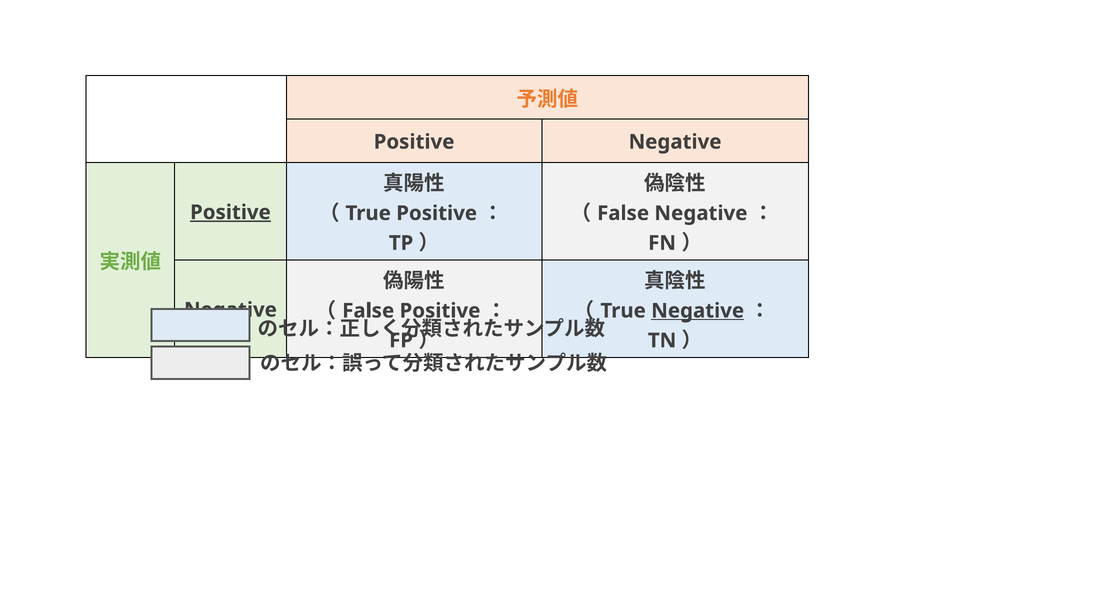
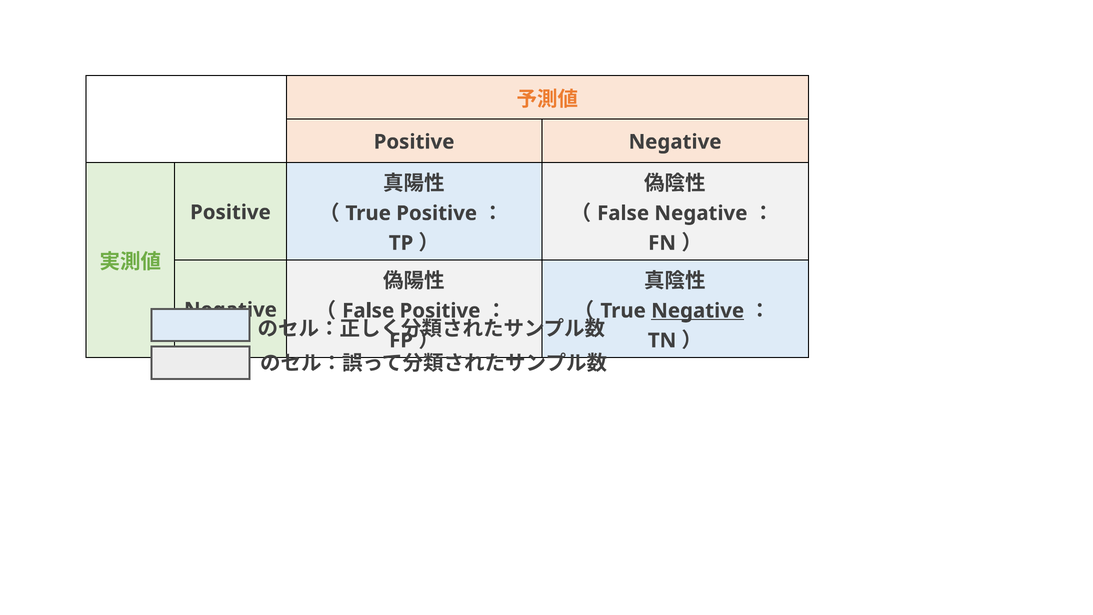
Positive underline: present -> none (230, 212)
